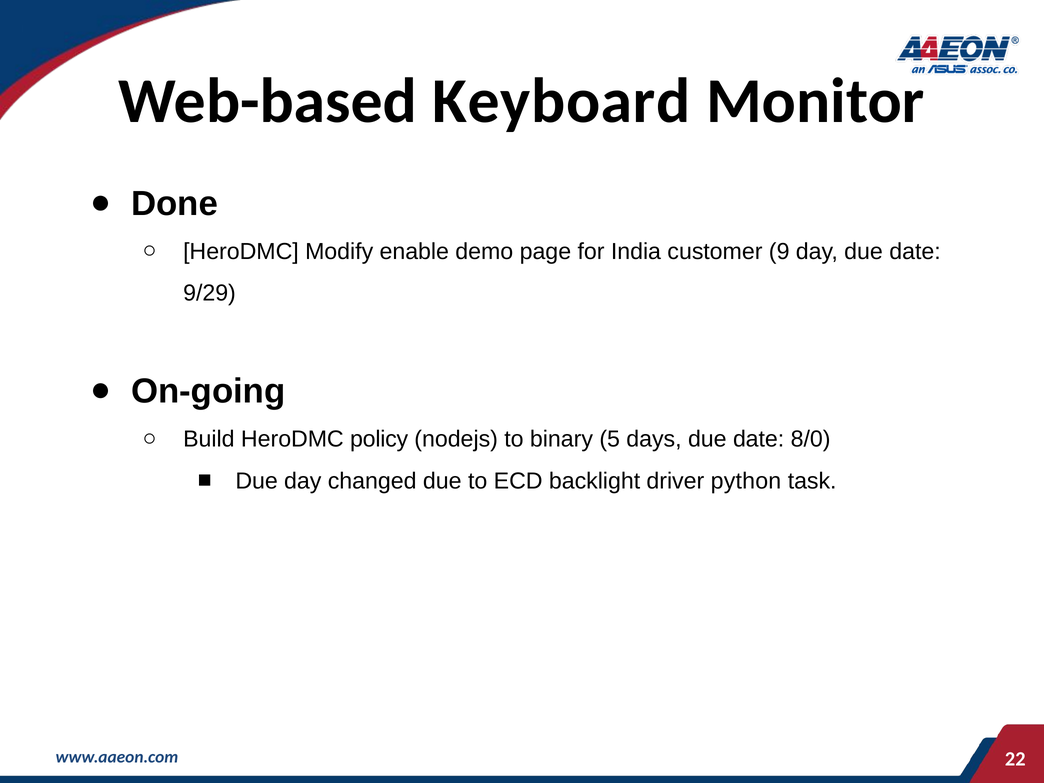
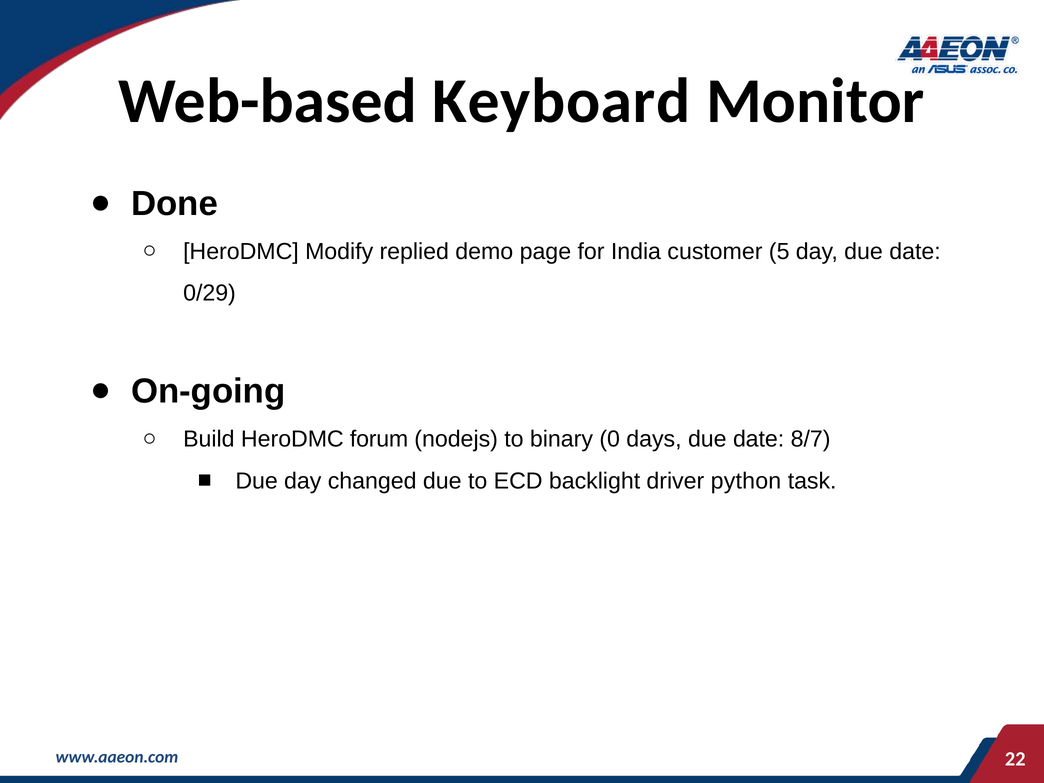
enable: enable -> replied (414, 252)
9: 9 -> 5 (779, 252)
9/29: 9/29 -> 0/29 (210, 293)
policy: policy -> forum (379, 439)
5: 5 -> 0 (610, 439)
8/0: 8/0 -> 8/7 (811, 439)
